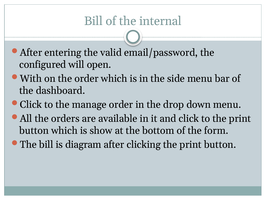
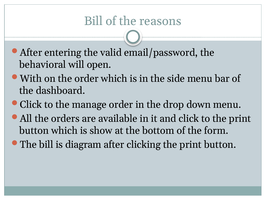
internal: internal -> reasons (160, 21)
configured: configured -> behavioral (43, 64)
